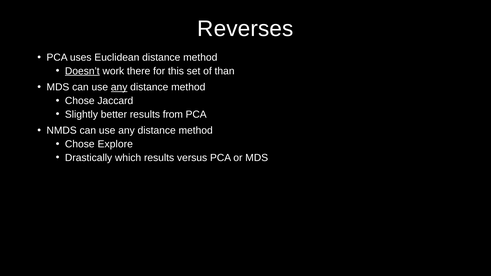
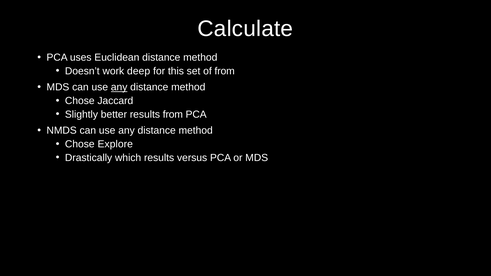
Reverses: Reverses -> Calculate (245, 29)
Doesn’t underline: present -> none (82, 71)
there: there -> deep (139, 71)
of than: than -> from (225, 71)
